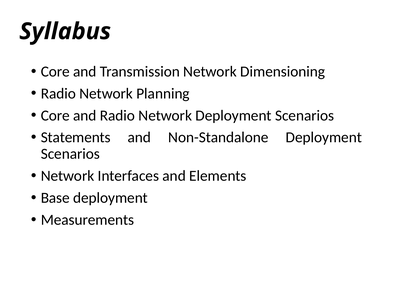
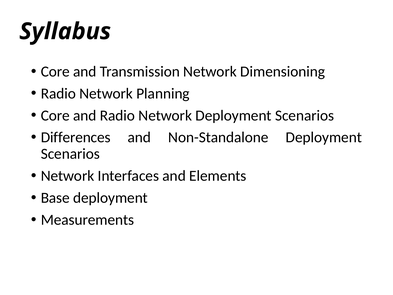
Statements: Statements -> Differences (76, 137)
